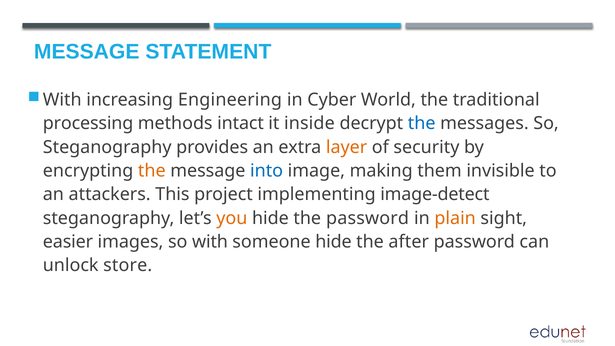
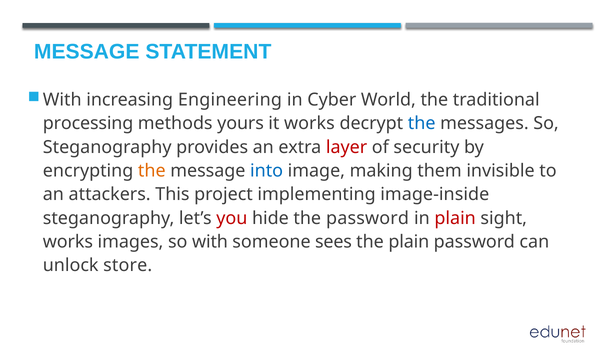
intact: intact -> yours (241, 124)
it inside: inside -> works (309, 124)
layer colour: orange -> red (347, 147)
image-detect: image-detect -> image-inside (435, 194)
you colour: orange -> red (232, 218)
plain colour: orange -> red (455, 218)
easier: easier -> works (68, 242)
someone hide: hide -> sees (333, 242)
the after: after -> plain (409, 242)
